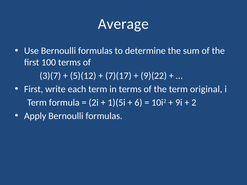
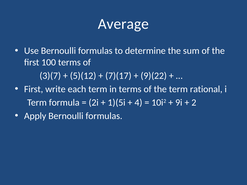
original: original -> rational (206, 89)
6: 6 -> 4 (138, 103)
